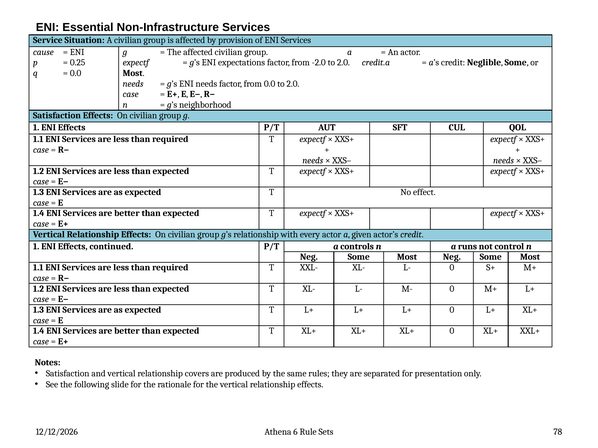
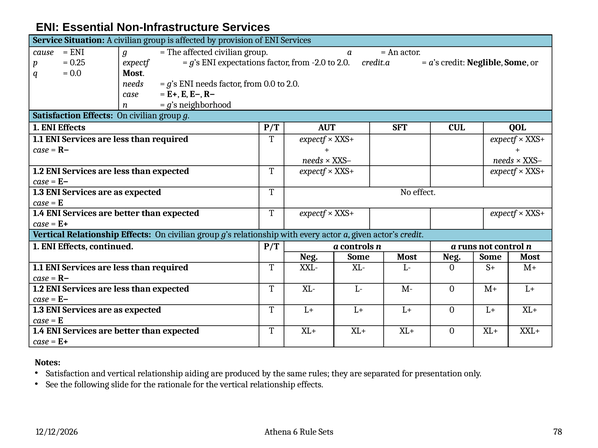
covers: covers -> aiding (197, 374)
